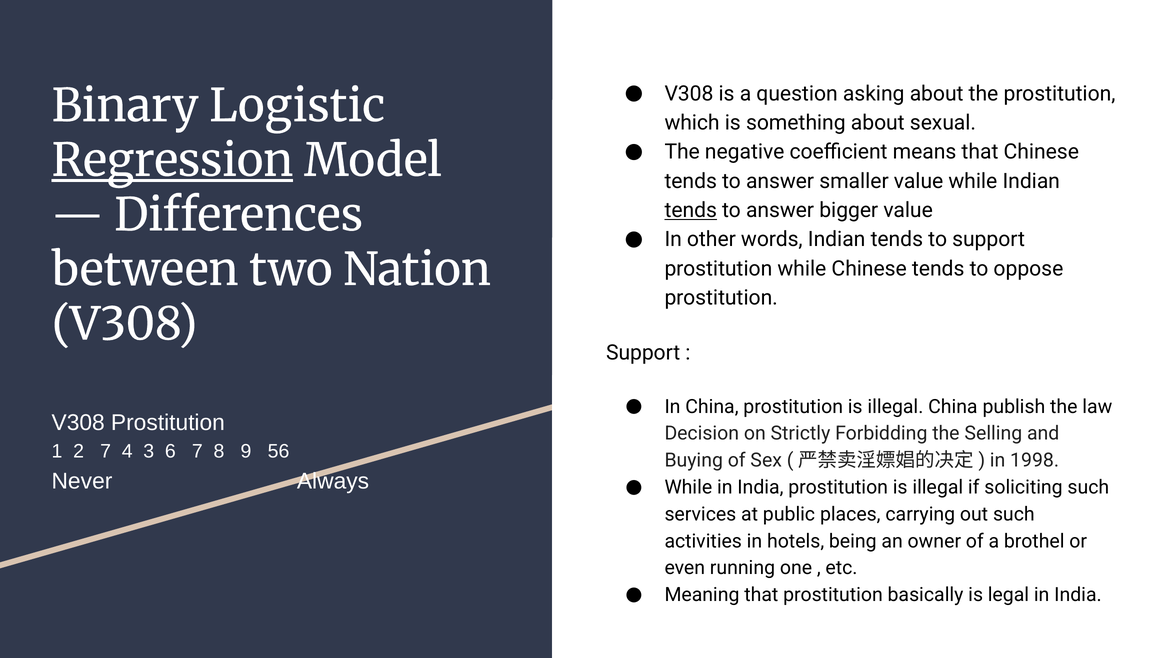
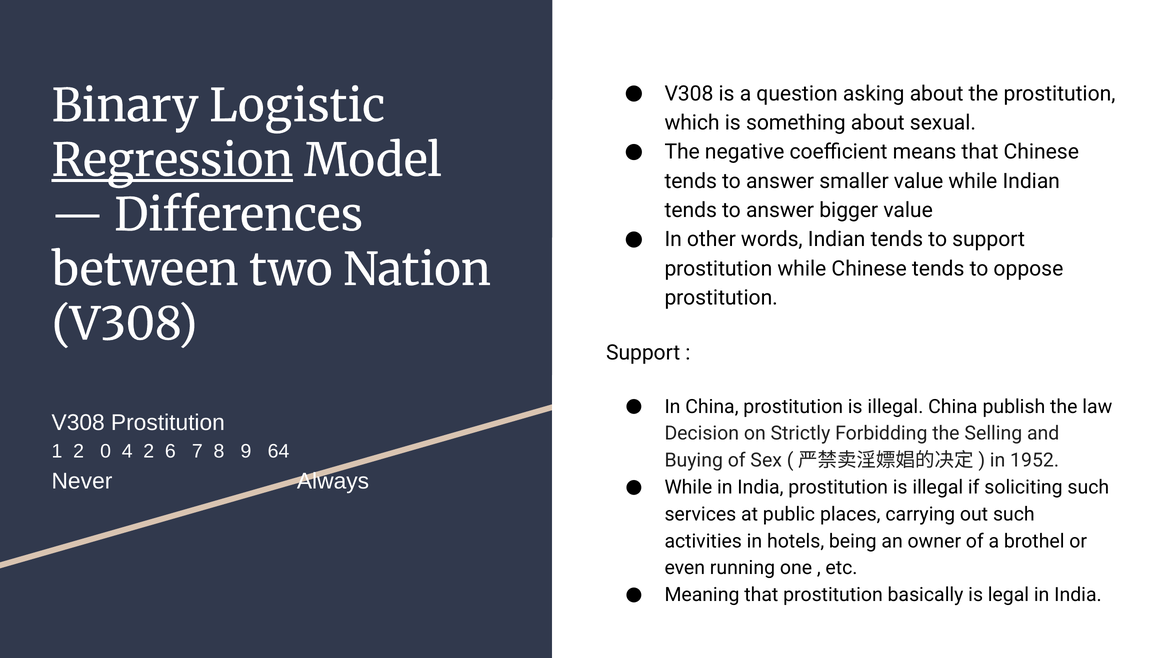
tends underline: present -> none (691, 210)
2 7: 7 -> 0 (106, 451)
4 3: 3 -> 2 (149, 451)
56: 56 -> 64 (278, 451)
1998: 1998 -> 1952 (1035, 461)
